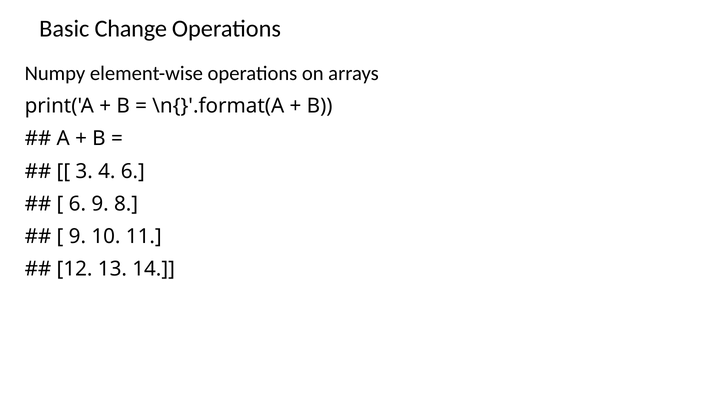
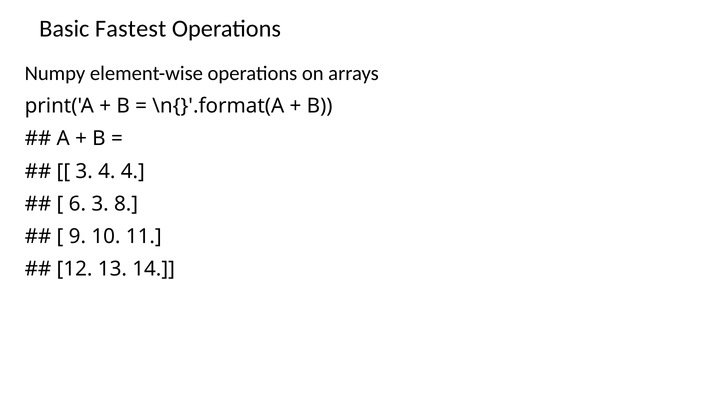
Change: Change -> Fastest (131, 29)
4 6: 6 -> 4 (133, 171)
6 9: 9 -> 3 (100, 204)
